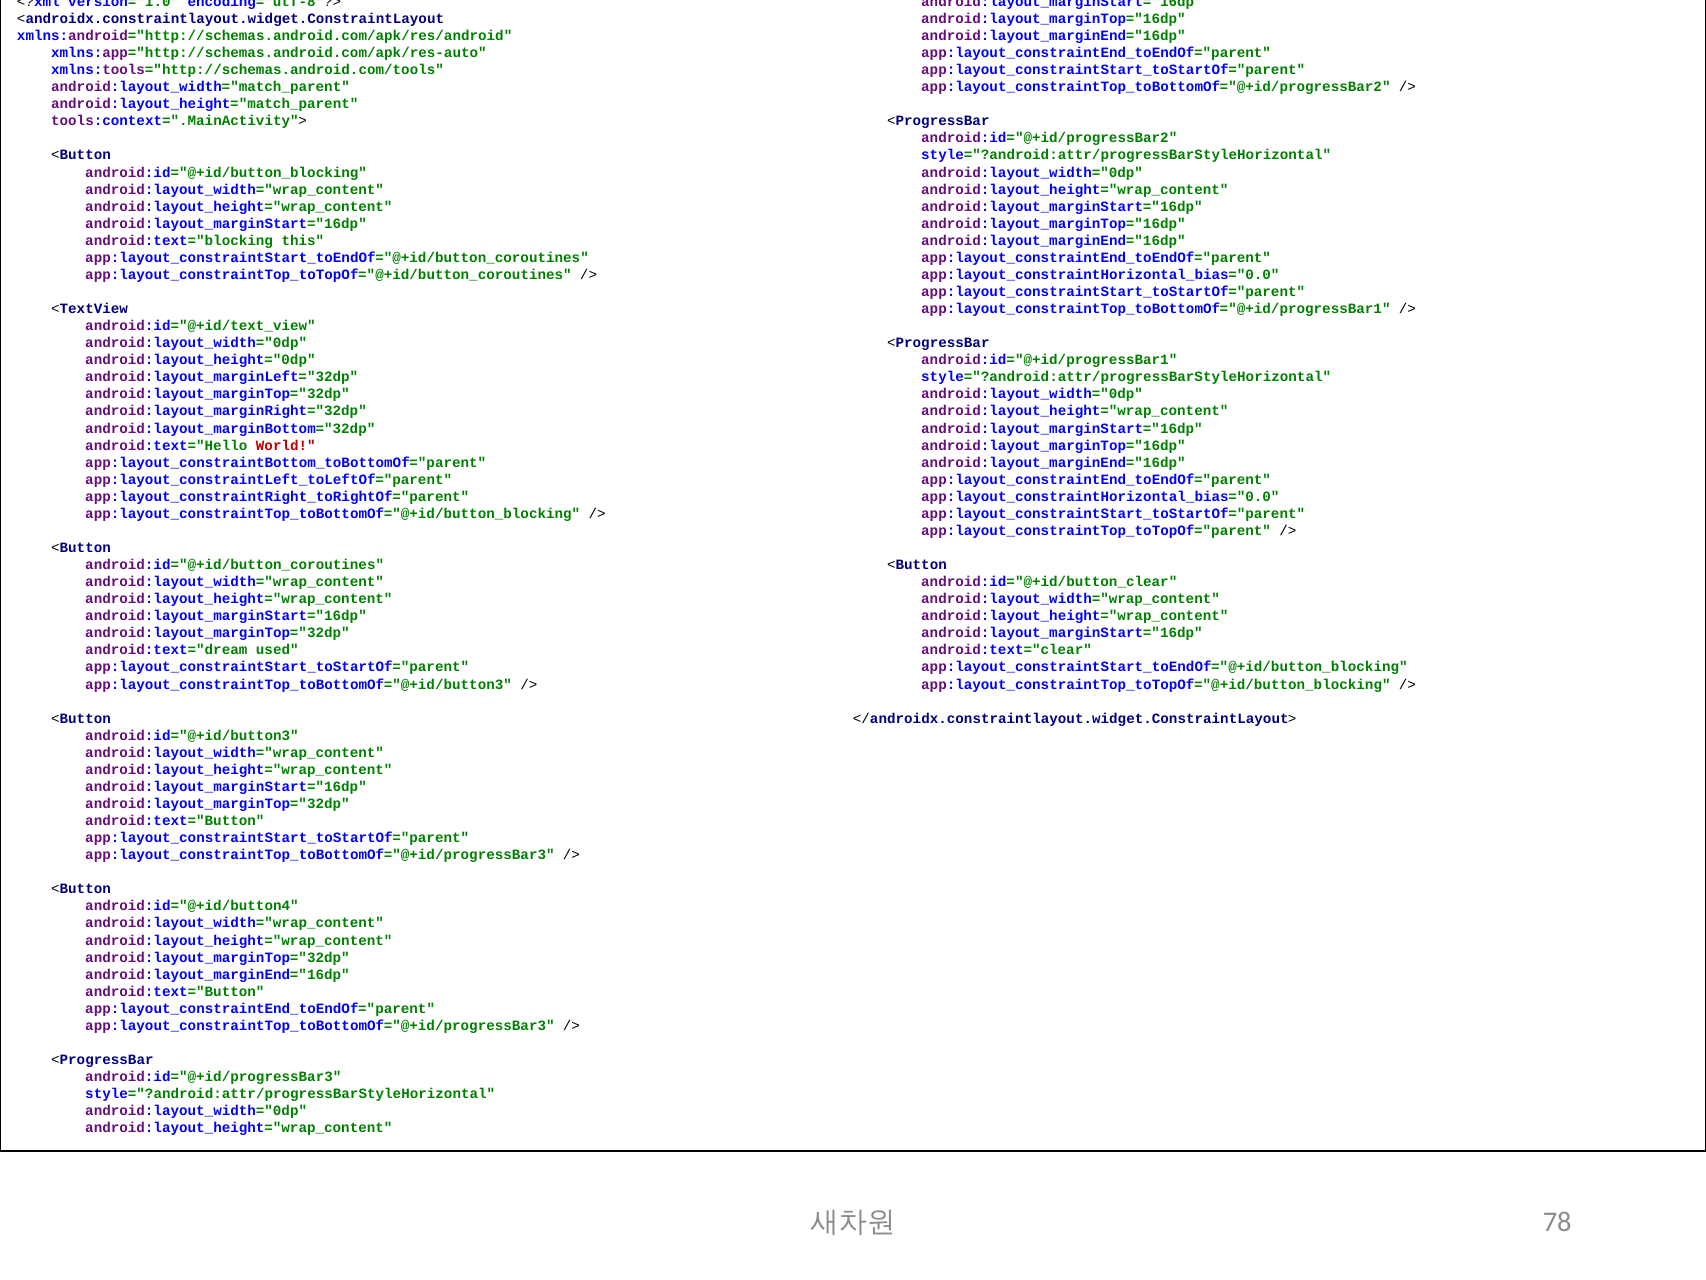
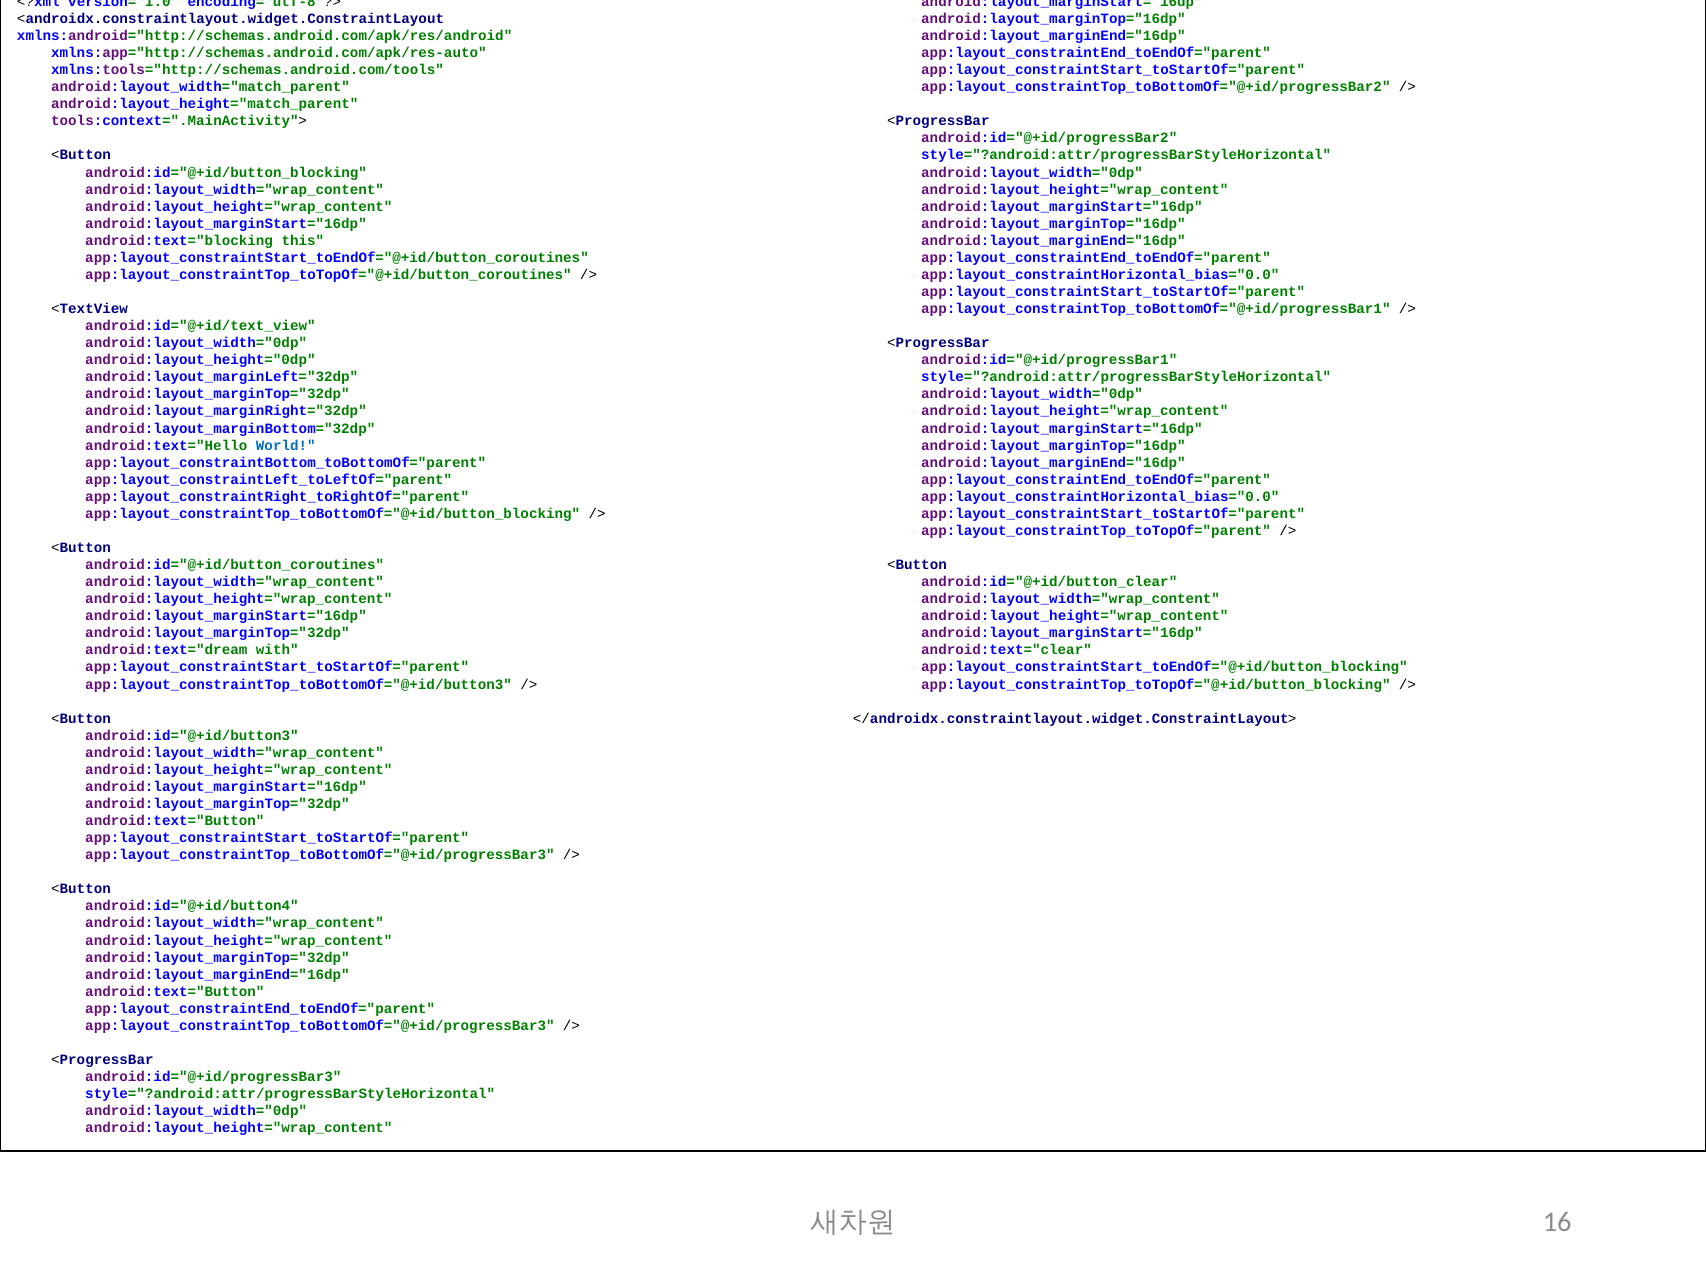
World colour: red -> blue (286, 445)
used: used -> with (277, 650)
78: 78 -> 16 (1557, 1222)
